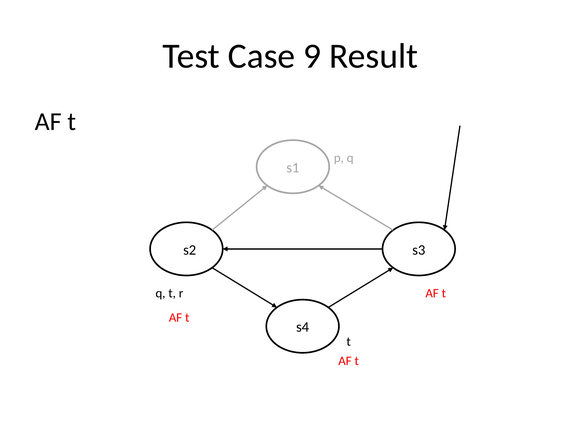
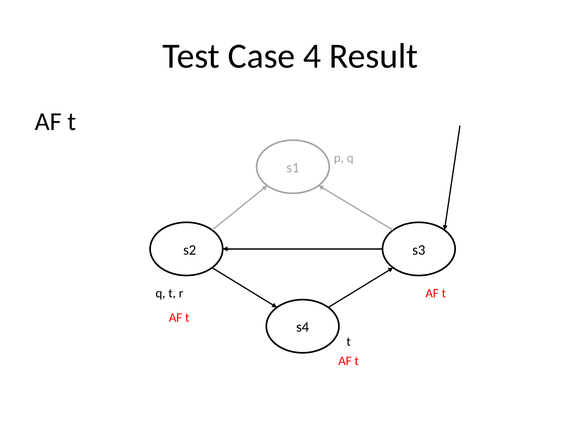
9: 9 -> 4 (312, 56)
